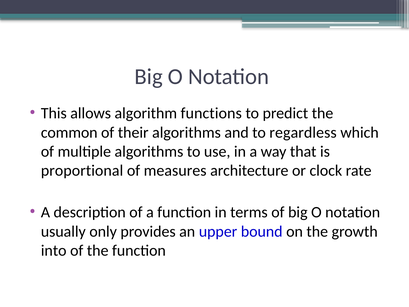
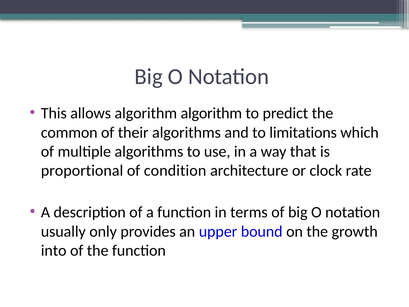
algorithm functions: functions -> algorithm (211, 113)
regardless: regardless -> limitations (303, 132)
measures: measures -> condition (175, 171)
